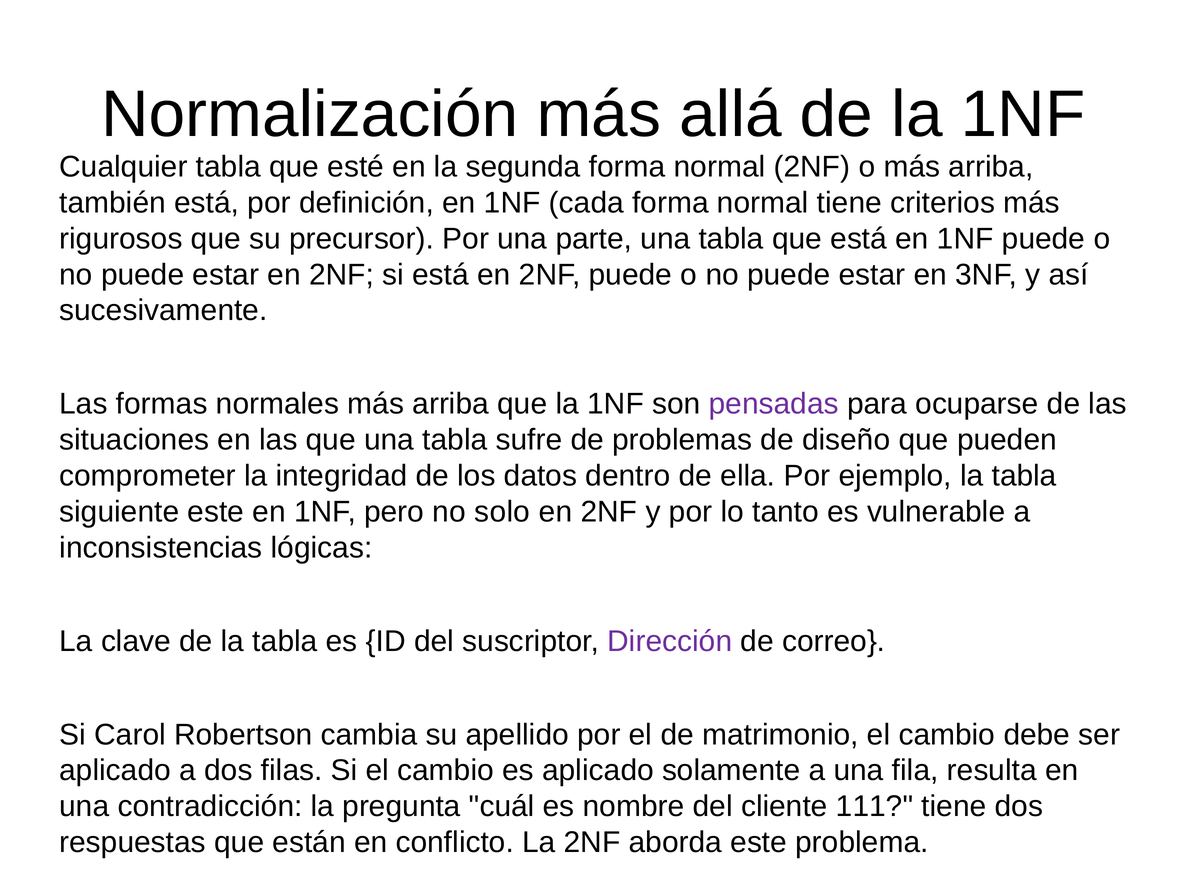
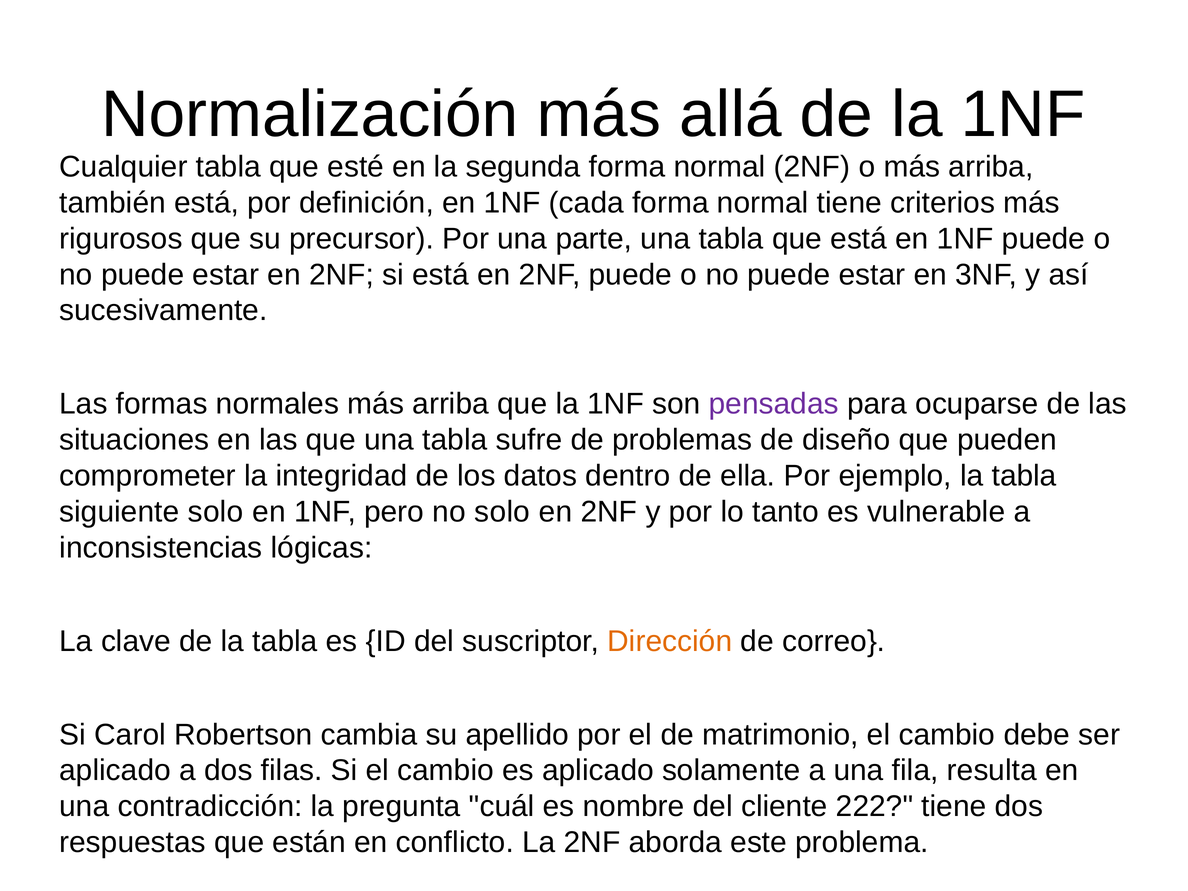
siguiente este: este -> solo (216, 512)
Dirección colour: purple -> orange (670, 641)
111: 111 -> 222 (875, 806)
